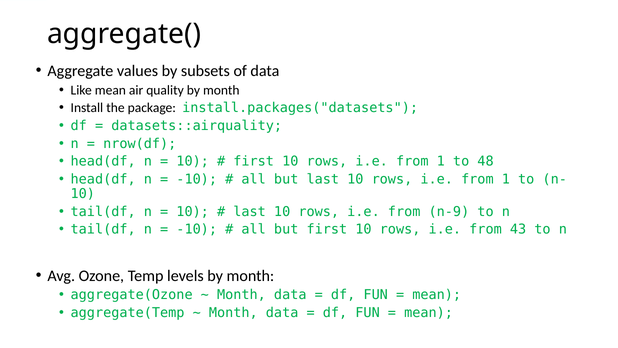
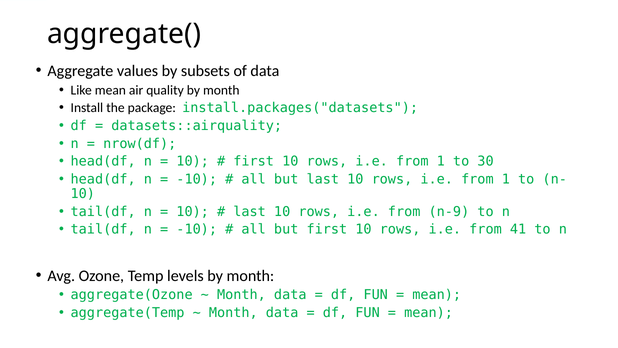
48: 48 -> 30 (486, 161)
43: 43 -> 41 (518, 229)
